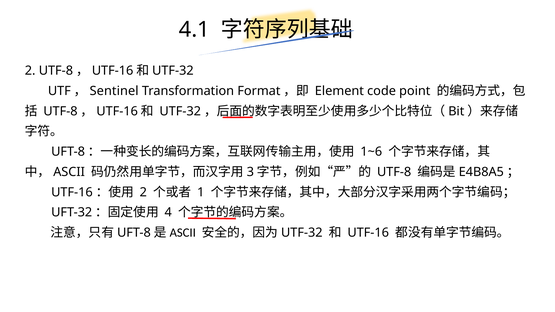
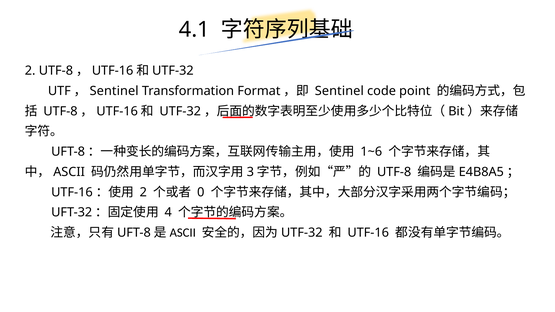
Element: Element -> Sentinel (339, 91)
1: 1 -> 0 (201, 192)
